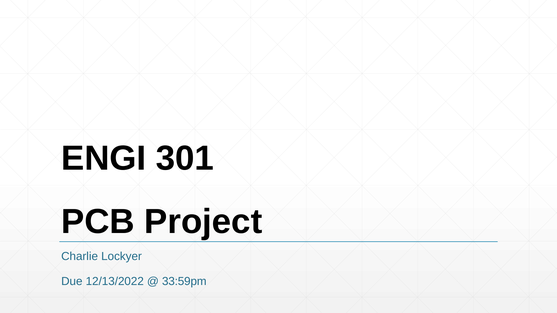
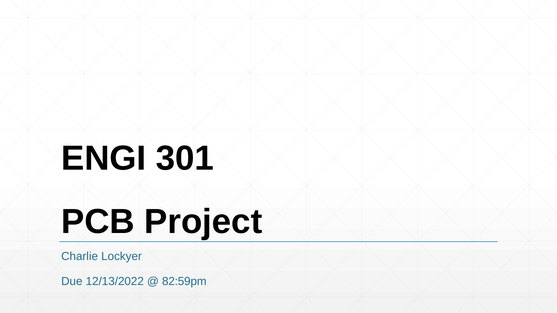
33:59pm: 33:59pm -> 82:59pm (184, 282)
